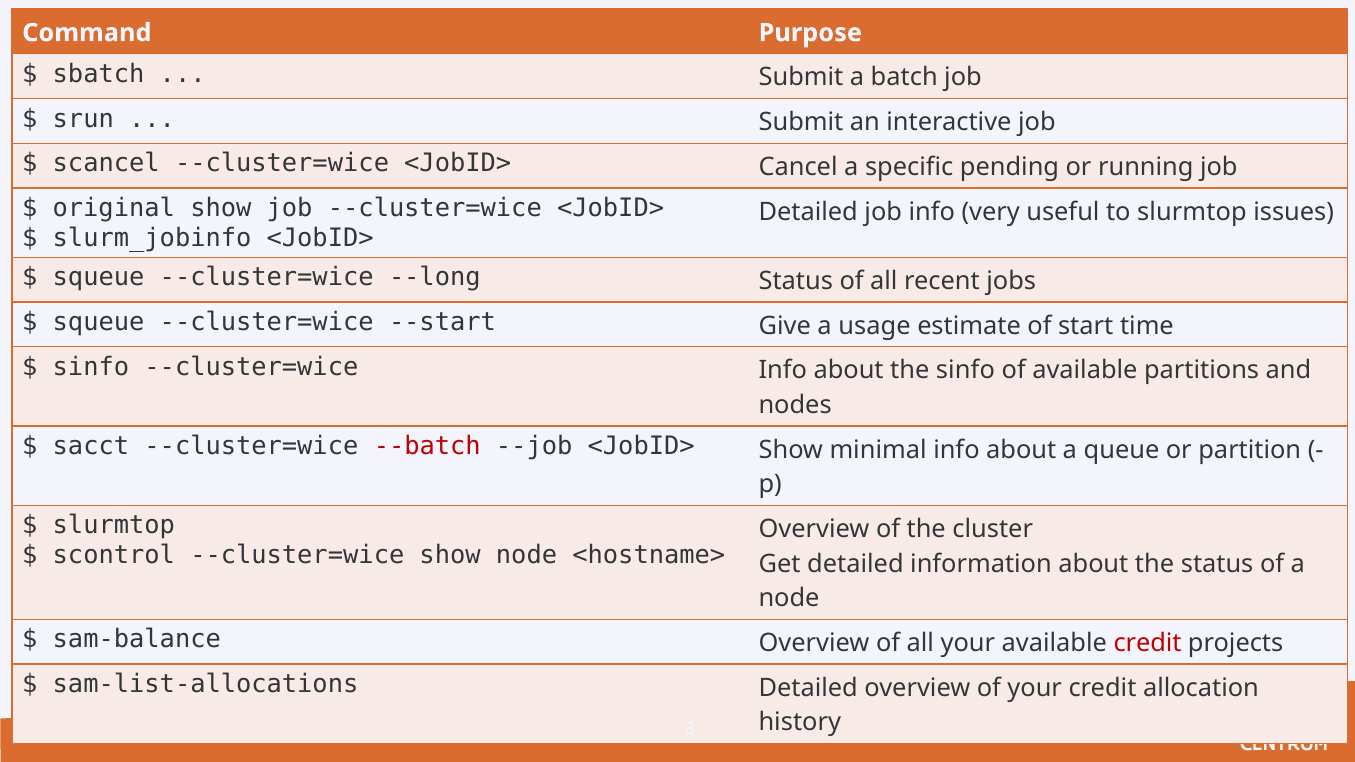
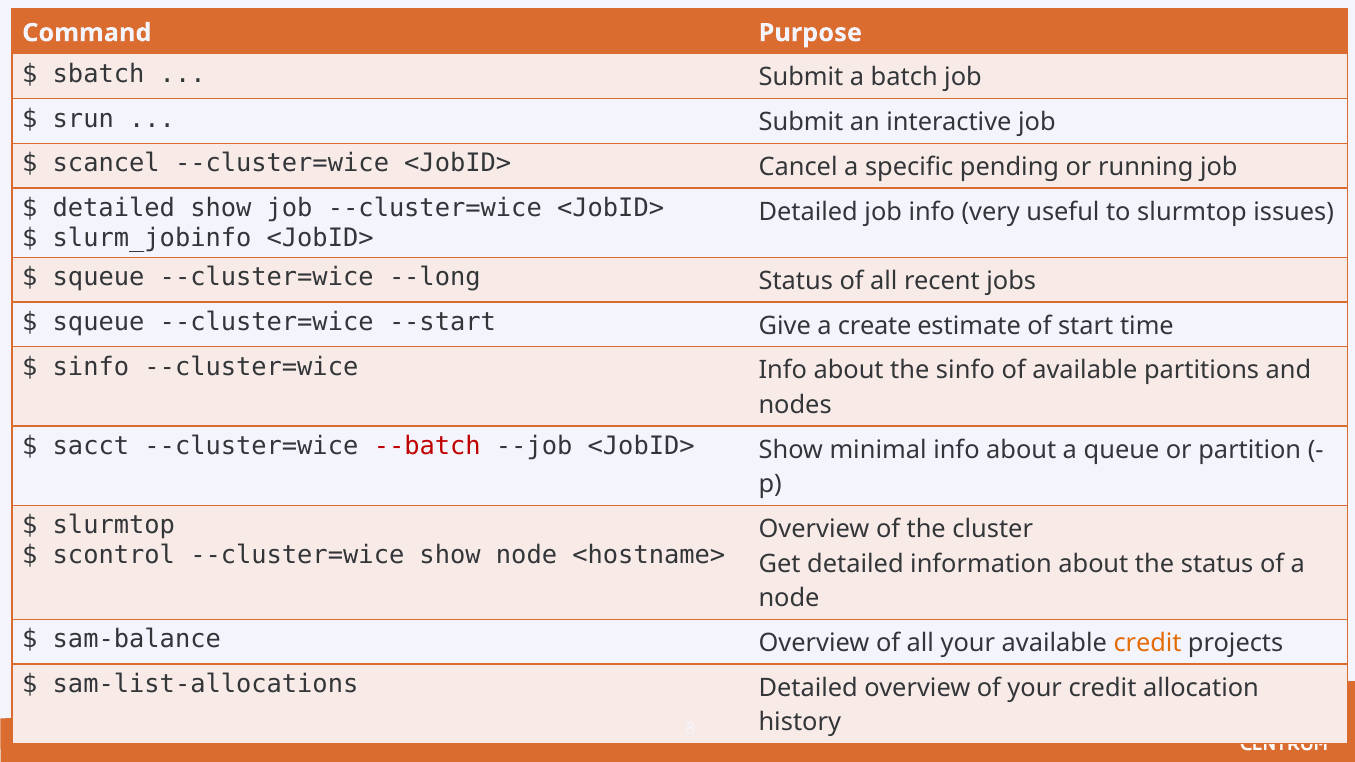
original: original -> detailed (114, 208)
usage: usage -> create (875, 326)
credit colour: red -> orange (1147, 643)
